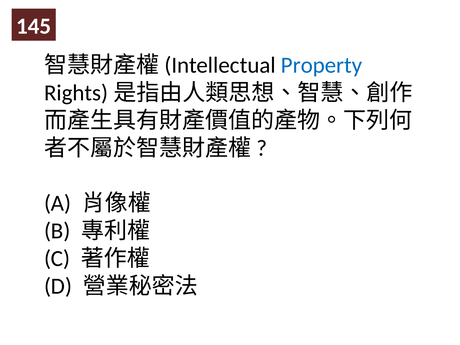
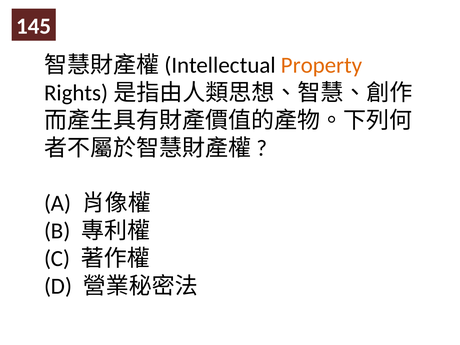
Property colour: blue -> orange (322, 65)
